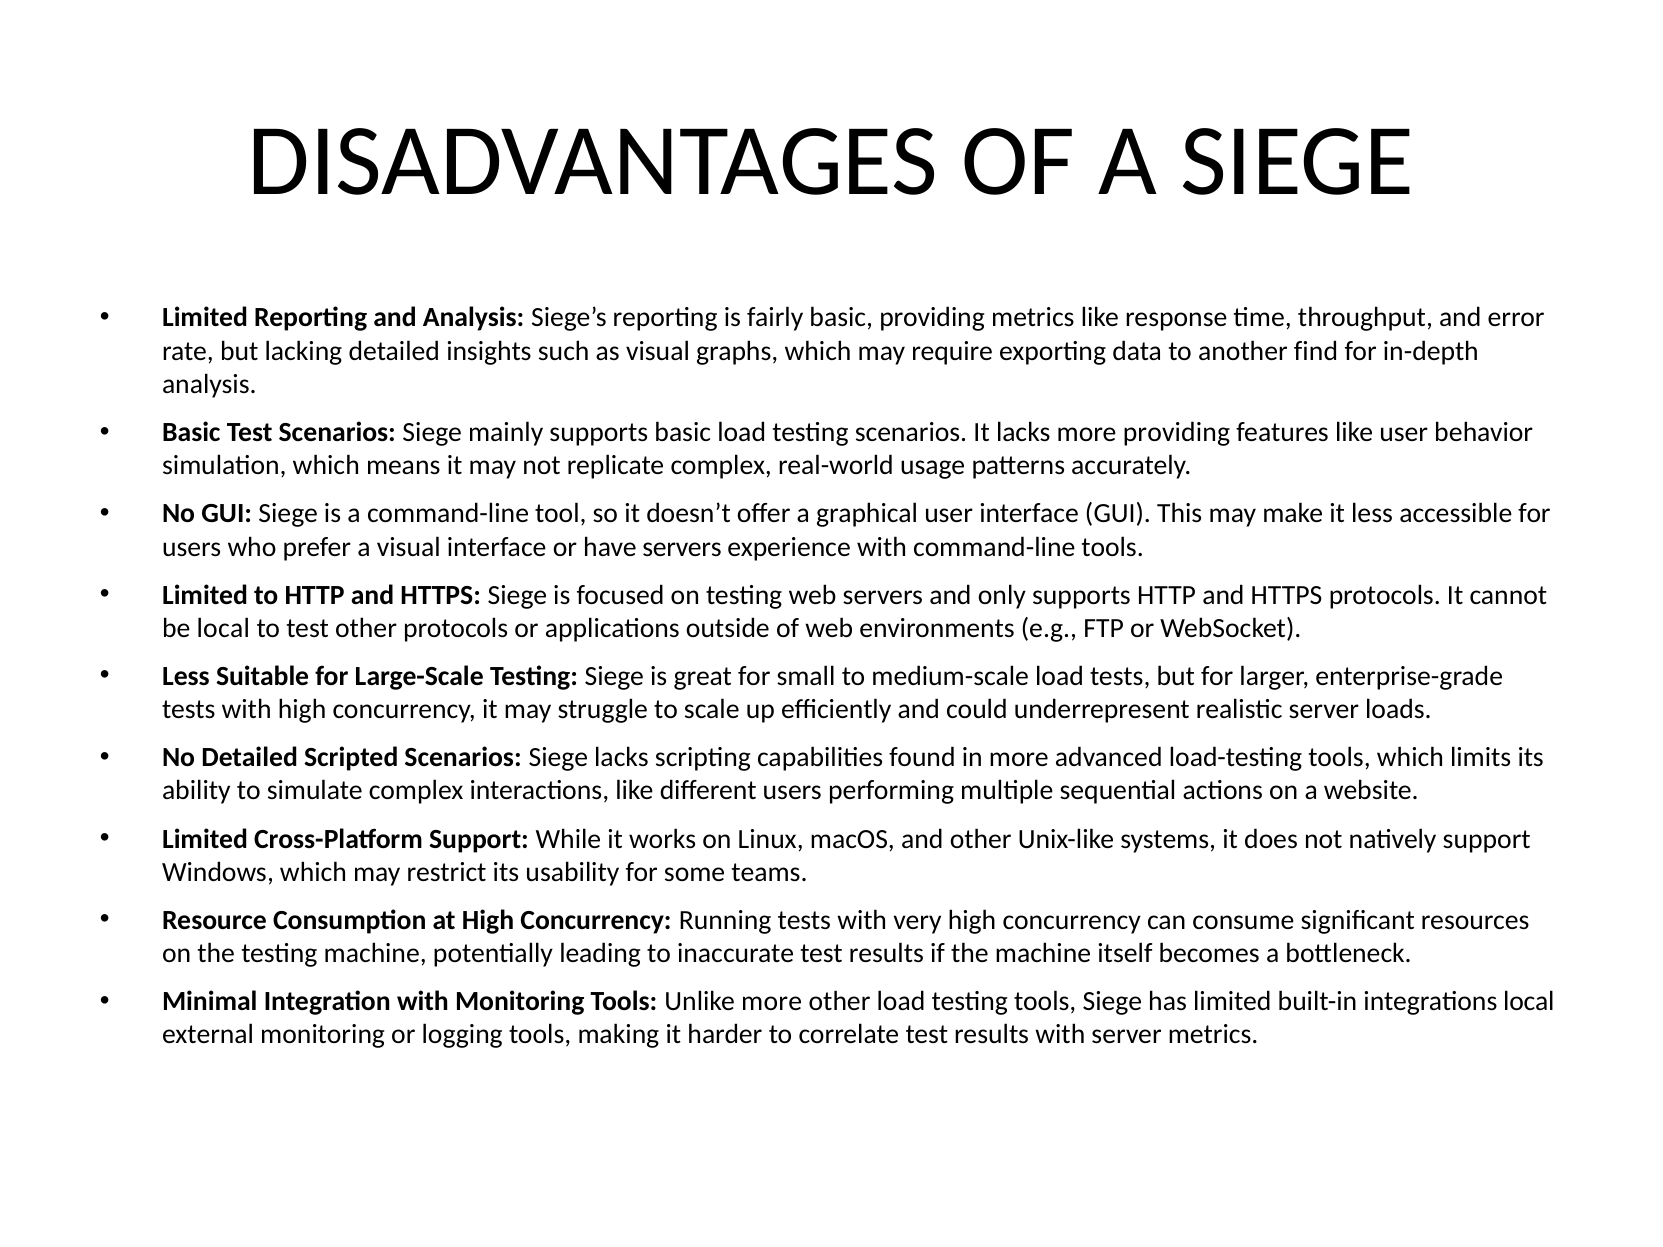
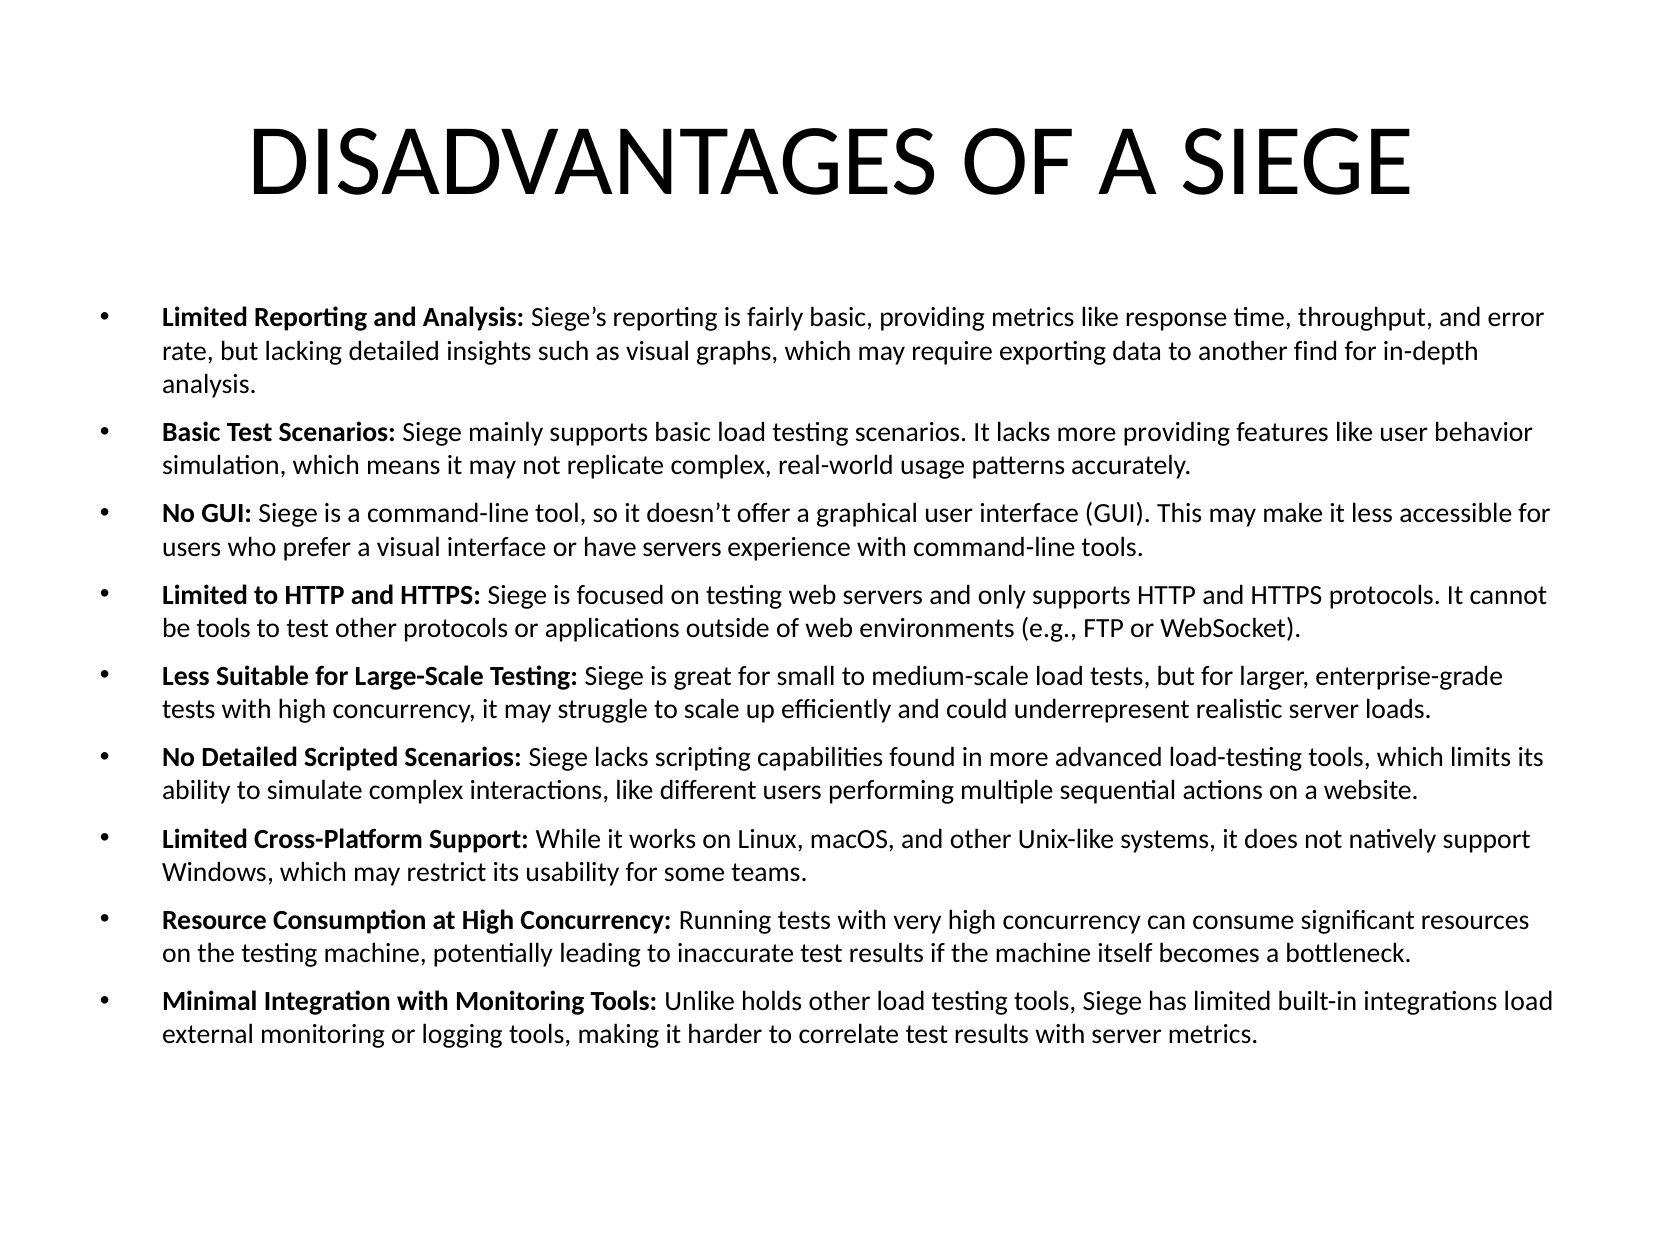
be local: local -> tools (224, 628)
Unlike more: more -> holds (772, 1002)
integrations local: local -> load (1529, 1002)
